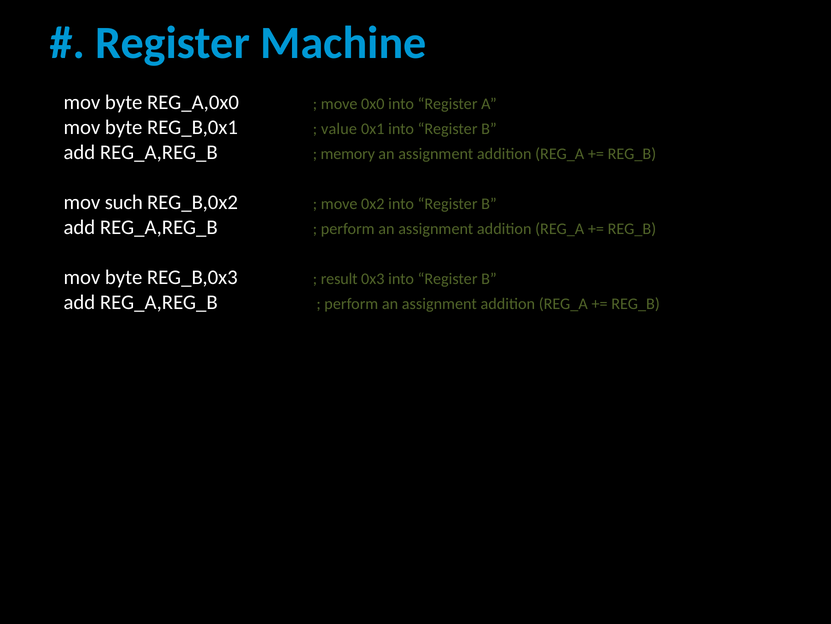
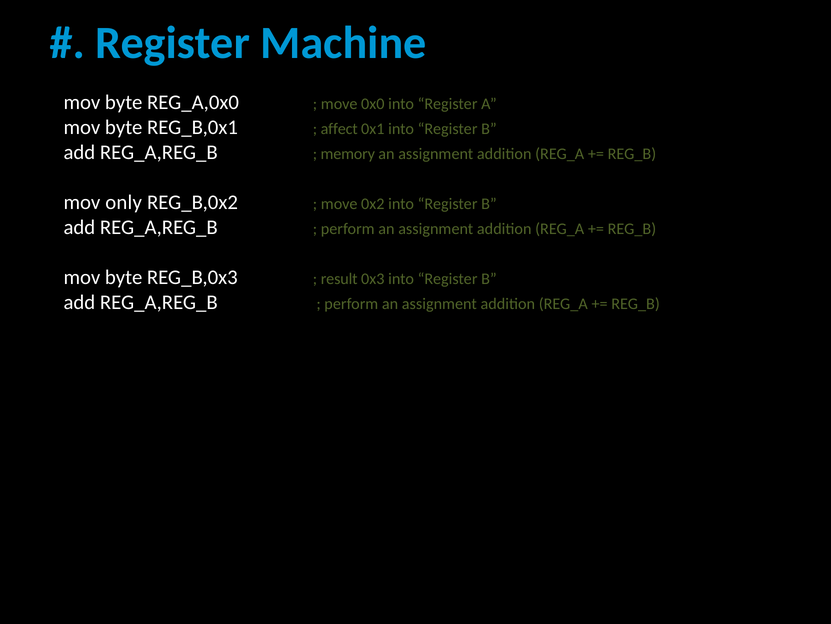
value: value -> affect (339, 129)
such: such -> only (124, 202)
